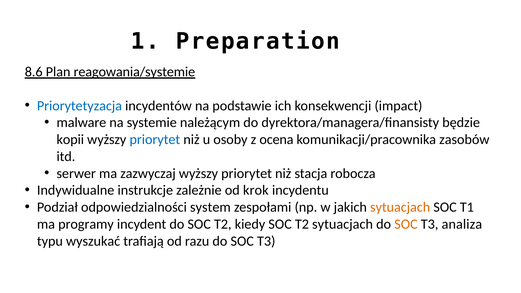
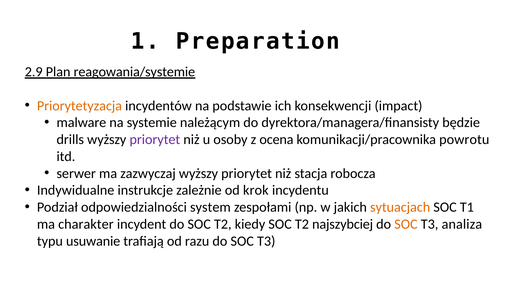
8.6: 8.6 -> 2.9 (34, 72)
Priorytetyzacja colour: blue -> orange (79, 106)
kopii: kopii -> drills (70, 140)
priorytet colour: blue -> purple (155, 140)
zasobów: zasobów -> powrotu (464, 140)
programy: programy -> charakter (86, 224)
T2 sytuacjach: sytuacjach -> najszybciej (343, 224)
wyszukać: wyszukać -> usuwanie (93, 241)
